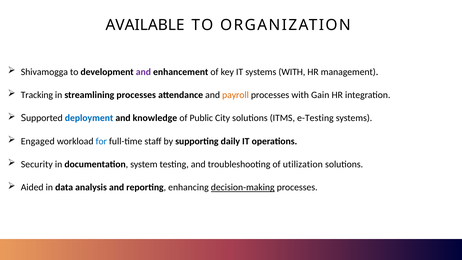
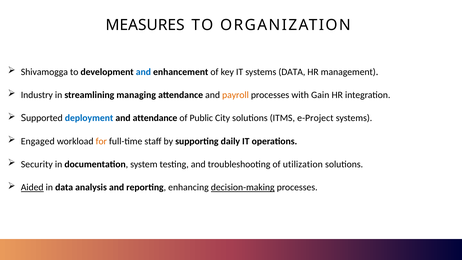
AVAILABLE: AVAILABLE -> MEASURES (145, 25)
and colour: purple -> blue (143, 72)
systems WITH: WITH -> DATA (292, 72)
Tracking: Tracking -> Industry (37, 95)
streamlining processes: processes -> managing (136, 95)
and knowledge: knowledge -> attendance (155, 118)
e-Testing: e-Testing -> e-Project (315, 118)
for colour: blue -> orange (101, 141)
Aided underline: none -> present (32, 187)
